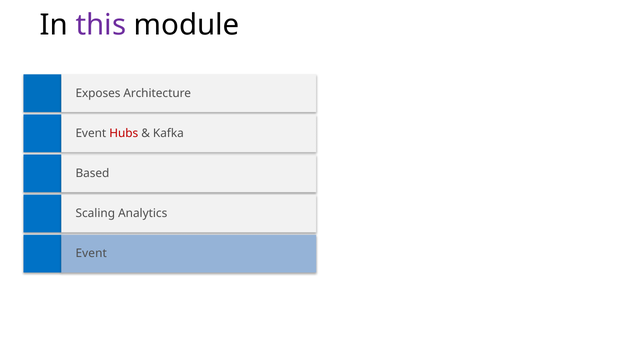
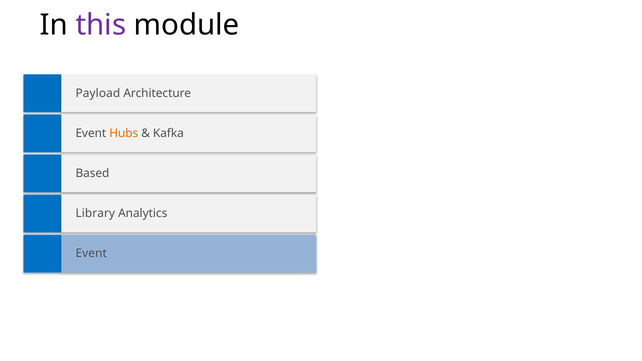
Exposes: Exposes -> Payload (98, 93)
Hubs colour: red -> orange (124, 133)
Scaling: Scaling -> Library (95, 214)
